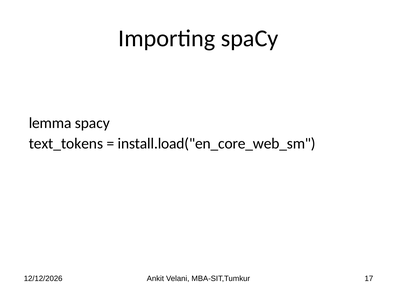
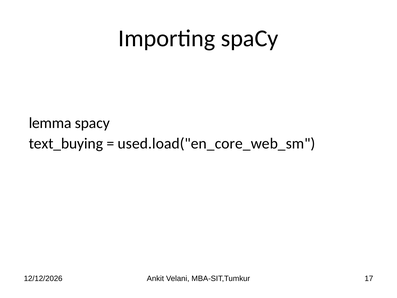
text_tokens: text_tokens -> text_buying (66, 143)
install.load("en_core_web_sm: install.load("en_core_web_sm -> used.load("en_core_web_sm (217, 143)
